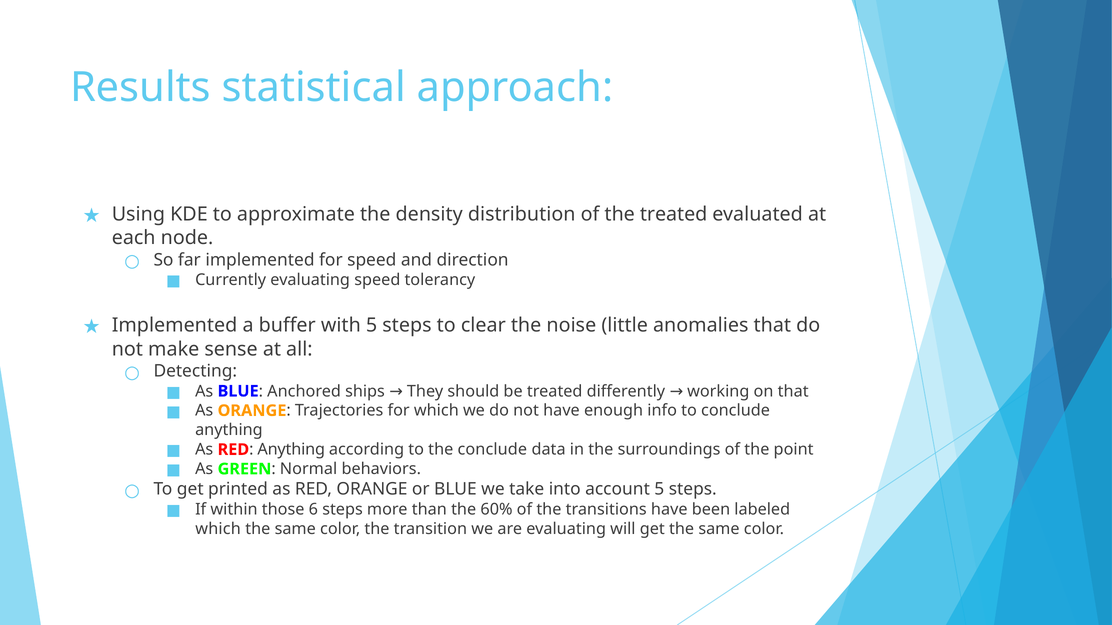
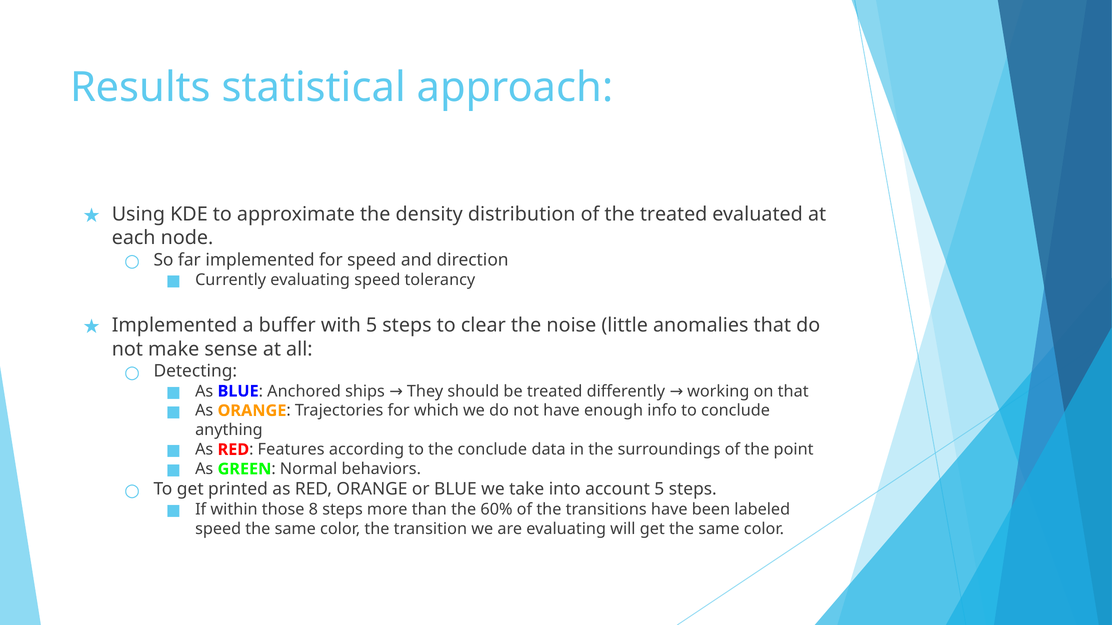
RED Anything: Anything -> Features (291, 450)
6: 6 -> 8 (313, 510)
which: which -> speed (218, 529)
